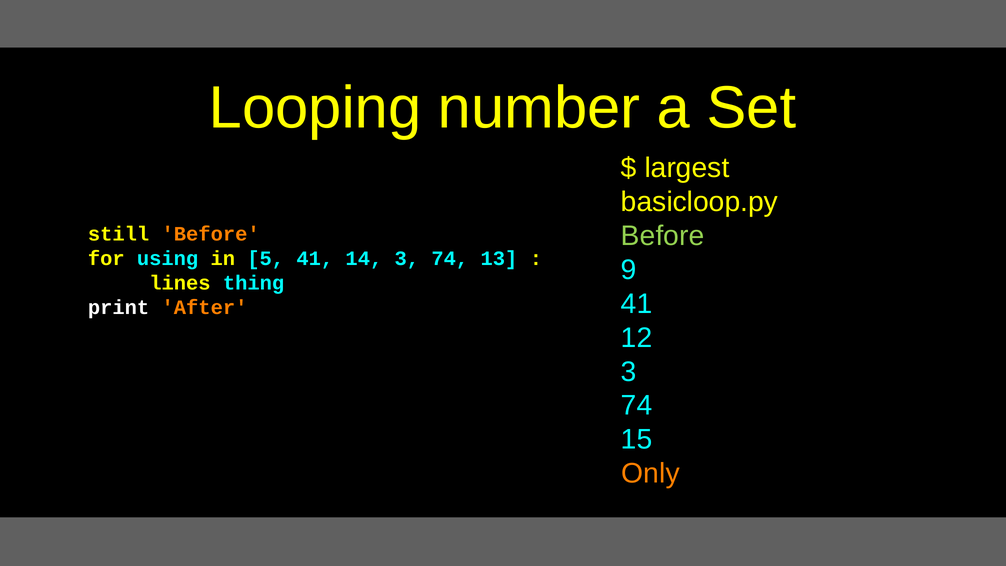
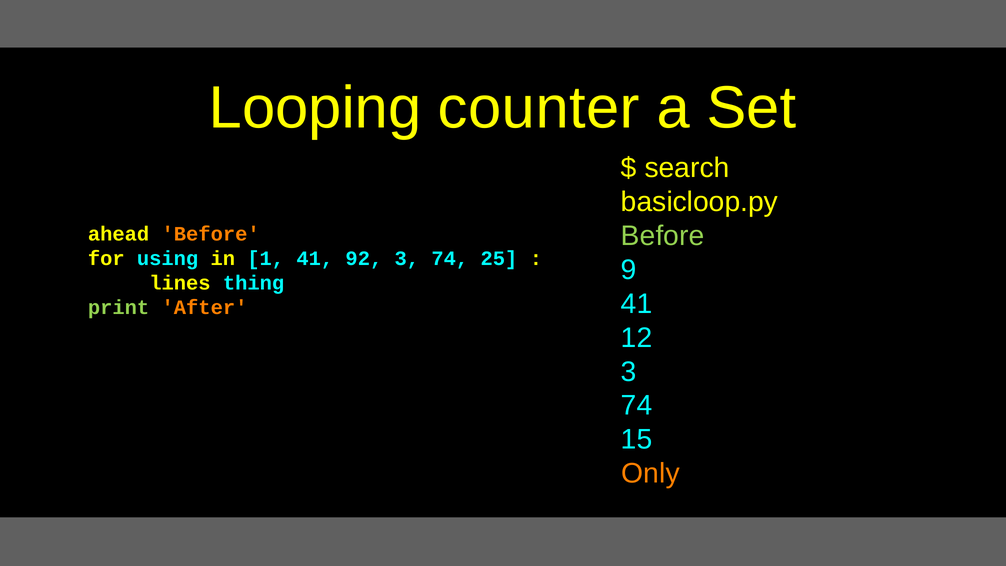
number: number -> counter (539, 108)
largest: largest -> search (687, 168)
still: still -> ahead (119, 234)
5: 5 -> 1 (266, 259)
14: 14 -> 92 (364, 259)
13: 13 -> 25 (499, 259)
print colour: white -> light green (119, 308)
